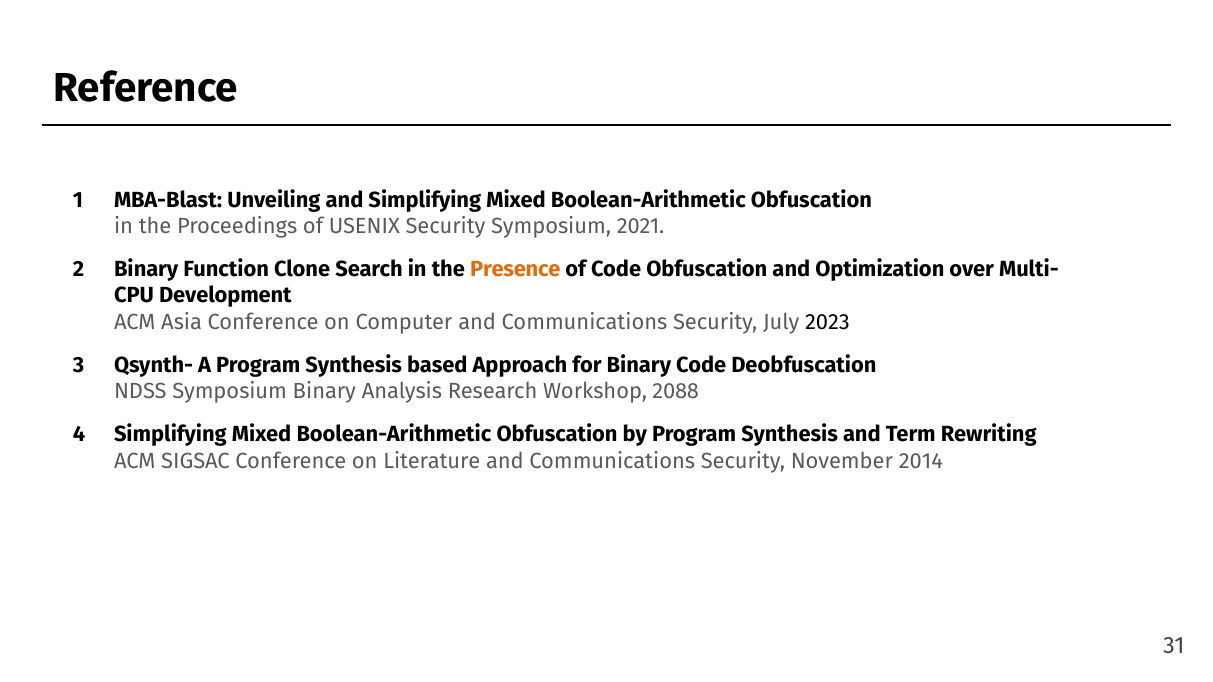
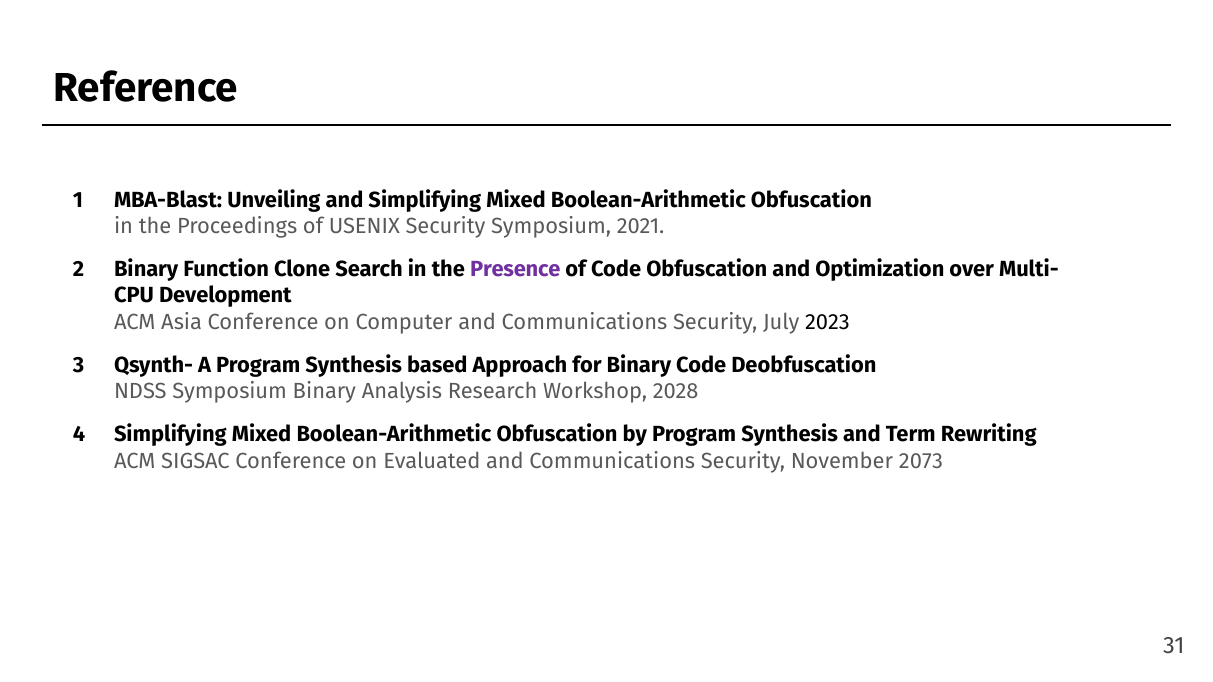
Presence colour: orange -> purple (515, 270)
2088: 2088 -> 2028 (676, 392)
Literature: Literature -> Evaluated (432, 461)
2014: 2014 -> 2073 (921, 461)
